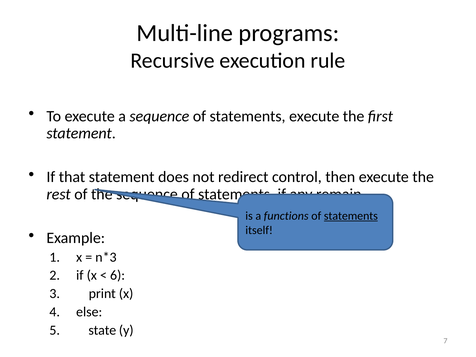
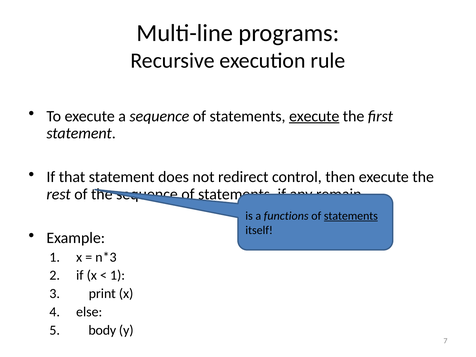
execute underline: none -> present (314, 116)
6: 6 -> 1 (118, 275)
state: state -> body (102, 330)
